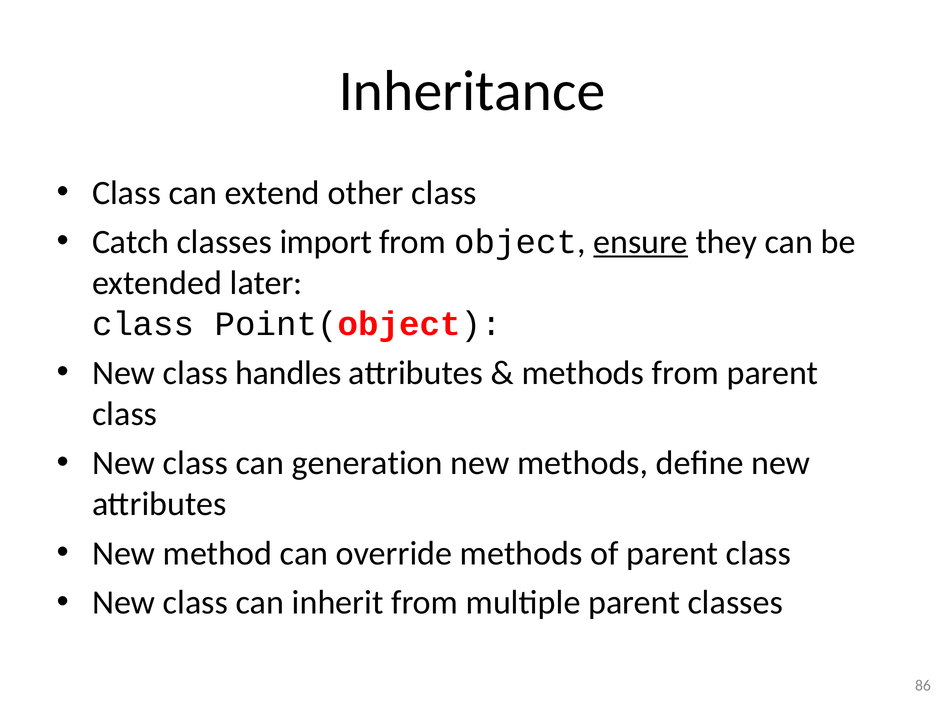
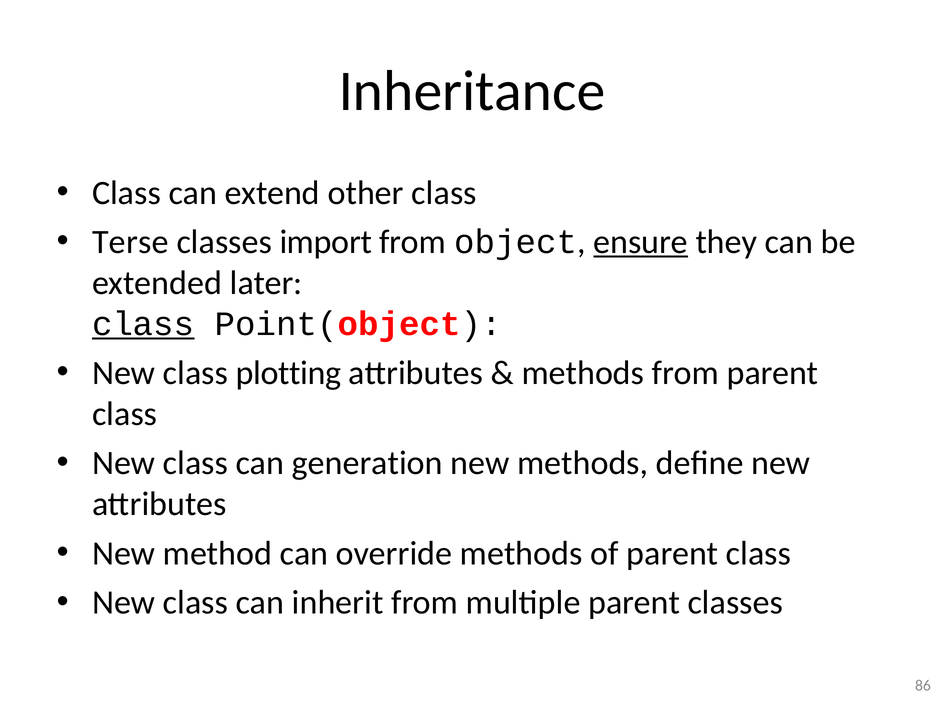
Catch: Catch -> Terse (130, 242)
class underline: none -> present (143, 324)
handles: handles -> plotting (288, 373)
